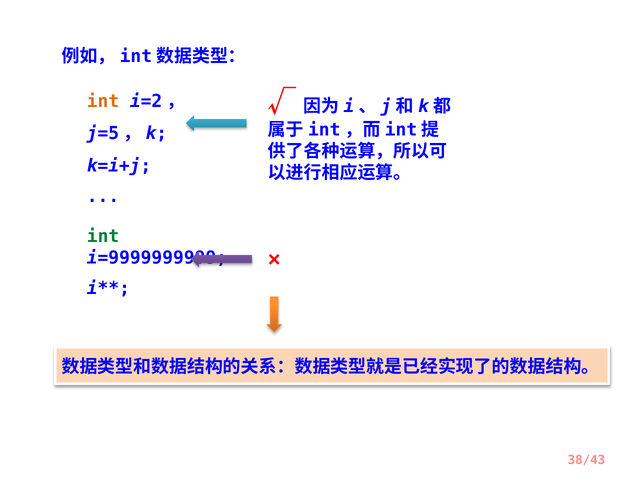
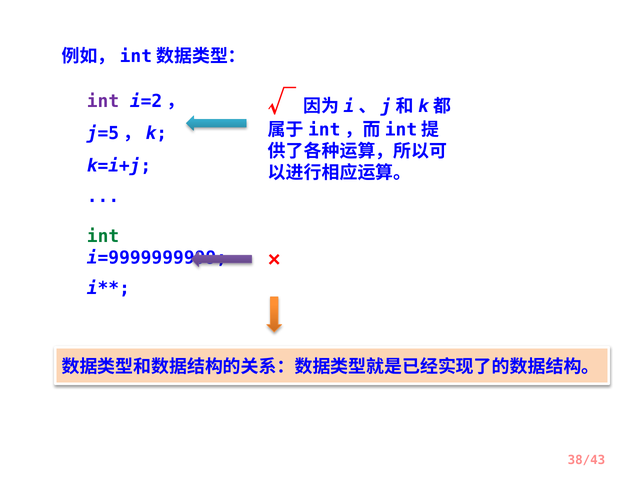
int colour: orange -> purple (103, 101)
